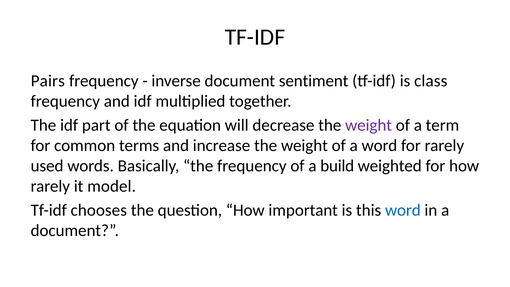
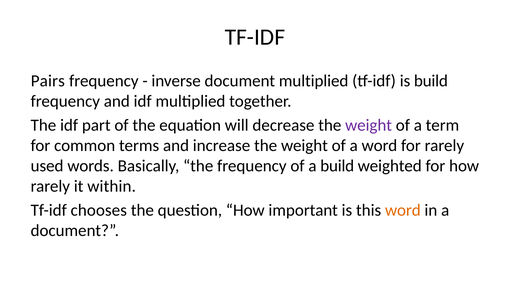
document sentiment: sentiment -> multiplied (314, 81)
is class: class -> build (431, 81)
model: model -> within (112, 186)
word colour: blue -> orange (403, 210)
